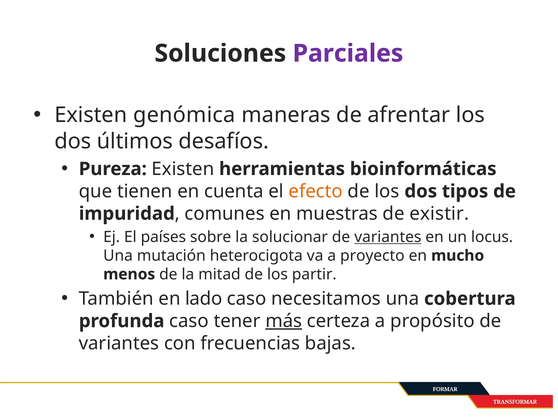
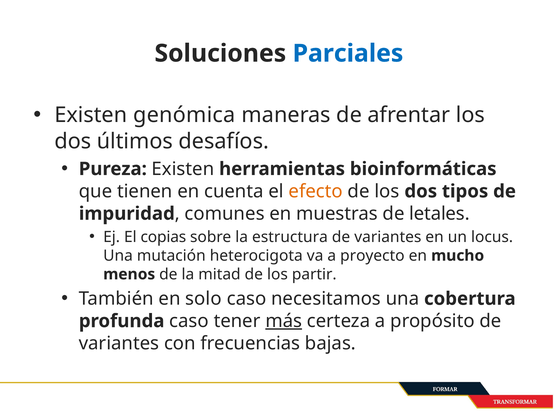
Parciales colour: purple -> blue (348, 53)
existir: existir -> letales (439, 213)
países: países -> copias (163, 237)
solucionar: solucionar -> estructura (290, 237)
variantes underline: present -> none (388, 237)
lado: lado -> solo (204, 298)
